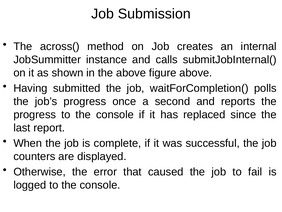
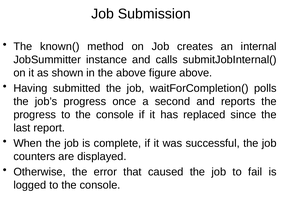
across(: across( -> known( (60, 46)
